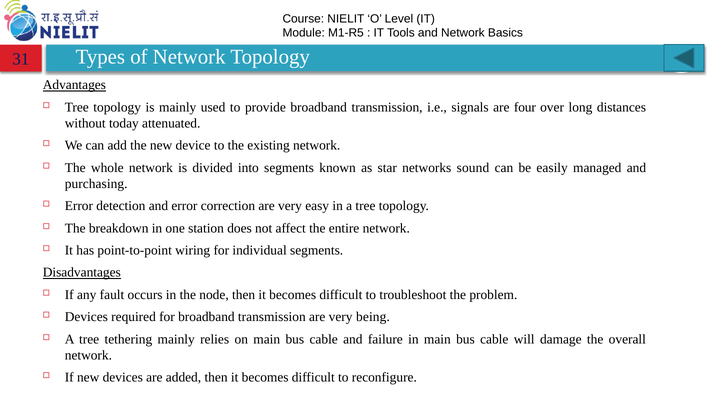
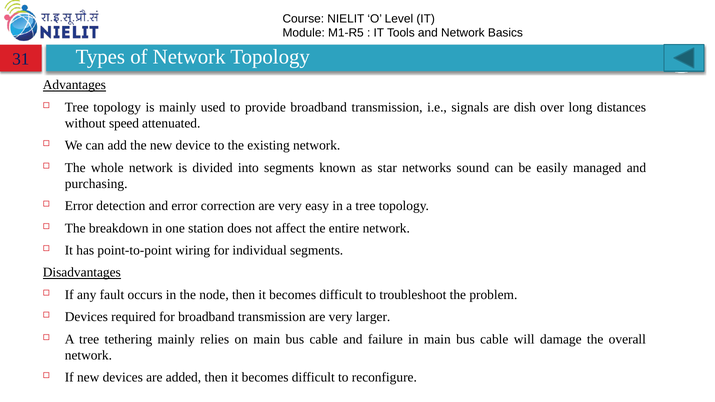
four: four -> dish (525, 107)
today: today -> speed (124, 123)
being: being -> larger (373, 317)
